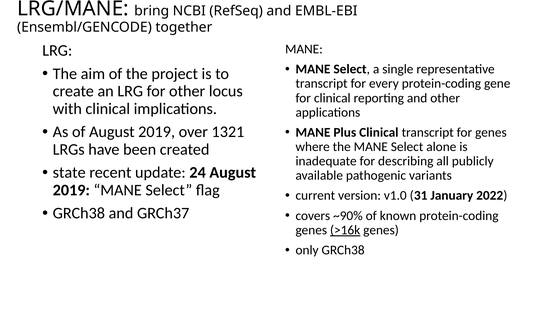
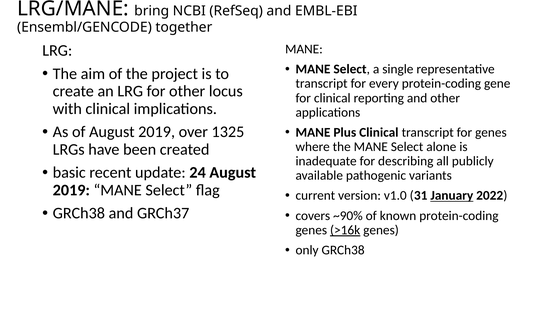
1321: 1321 -> 1325 (228, 132)
state: state -> basic (69, 173)
January underline: none -> present (452, 196)
